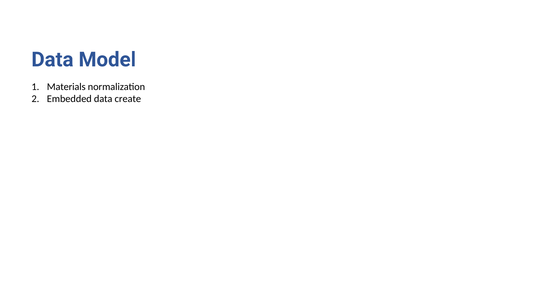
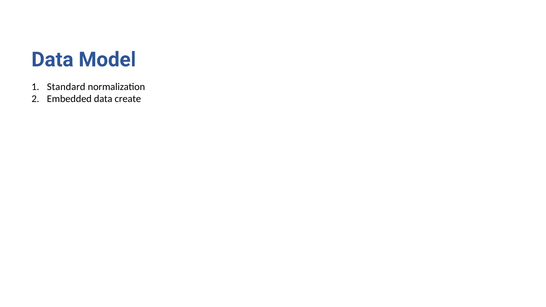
Materials: Materials -> Standard (66, 87)
